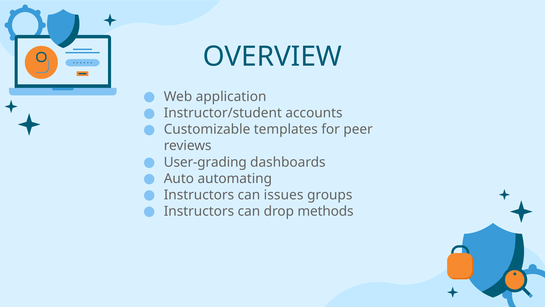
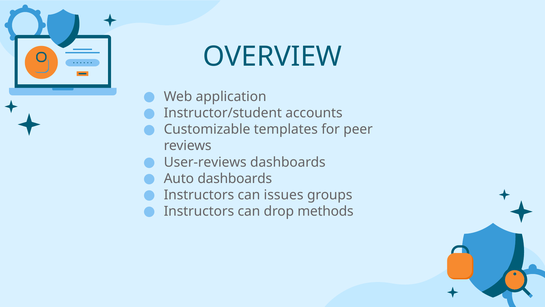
User-grading: User-grading -> User-reviews (205, 162)
Auto automating: automating -> dashboards (235, 178)
